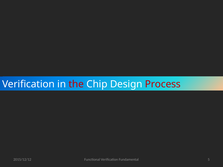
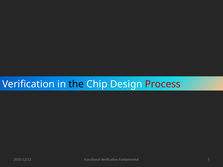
the colour: red -> black (76, 84)
